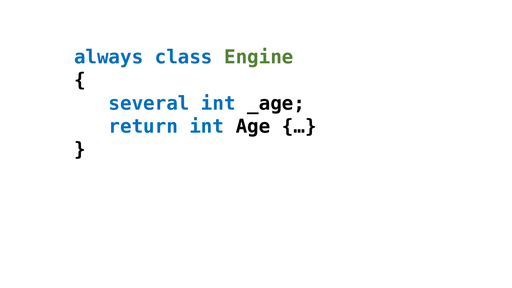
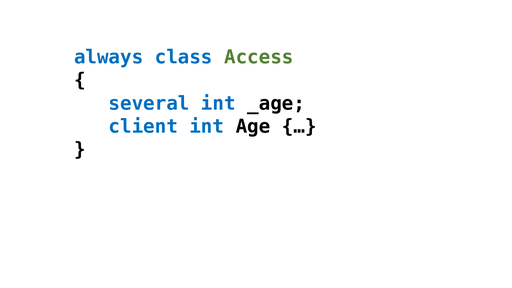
Engine: Engine -> Access (259, 57)
return: return -> client (143, 126)
